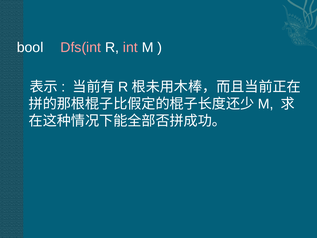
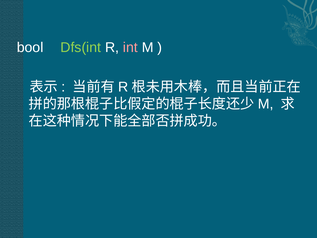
Dfs(int colour: pink -> light green (81, 47)
